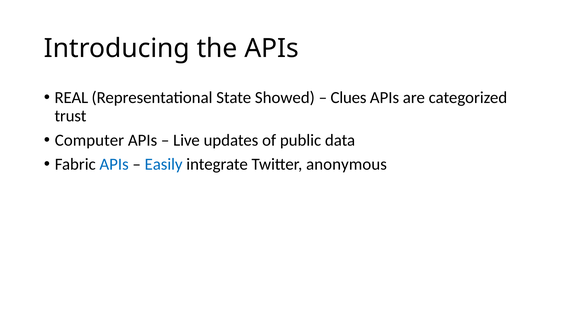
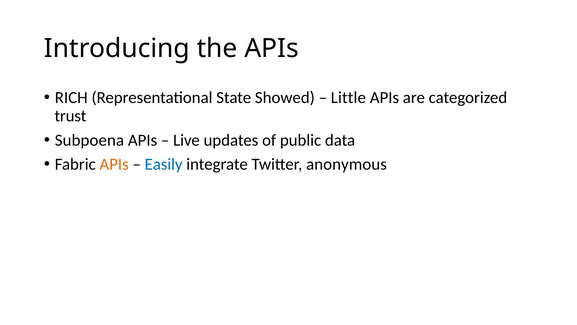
REAL: REAL -> RICH (71, 98)
Clues: Clues -> Little (348, 98)
Computer: Computer -> Subpoena (89, 140)
APIs colour: blue -> orange (114, 164)
